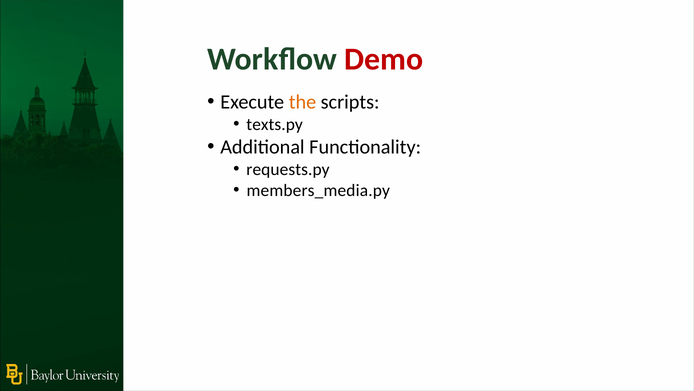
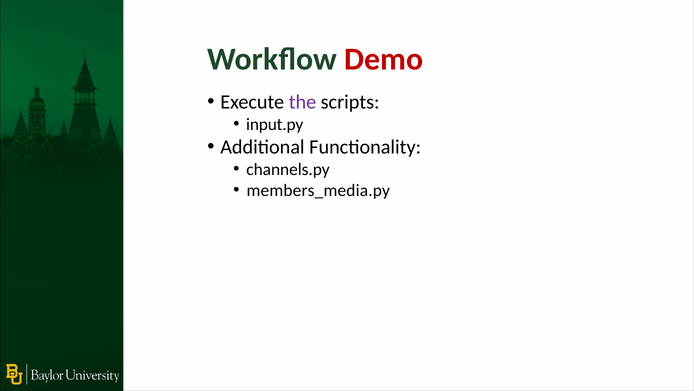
the colour: orange -> purple (302, 102)
texts.py: texts.py -> input.py (275, 124)
requests.py: requests.py -> channels.py (288, 169)
